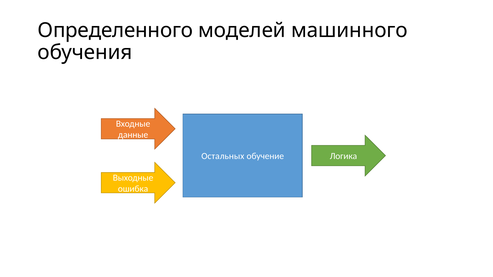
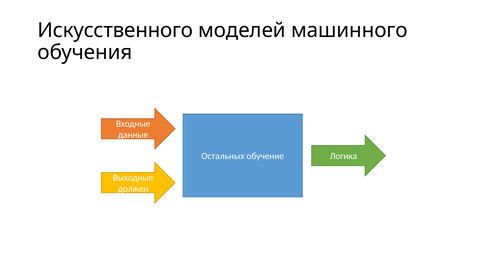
Определенного: Определенного -> Искусственного (115, 30)
ошибка: ошибка -> должен (133, 189)
